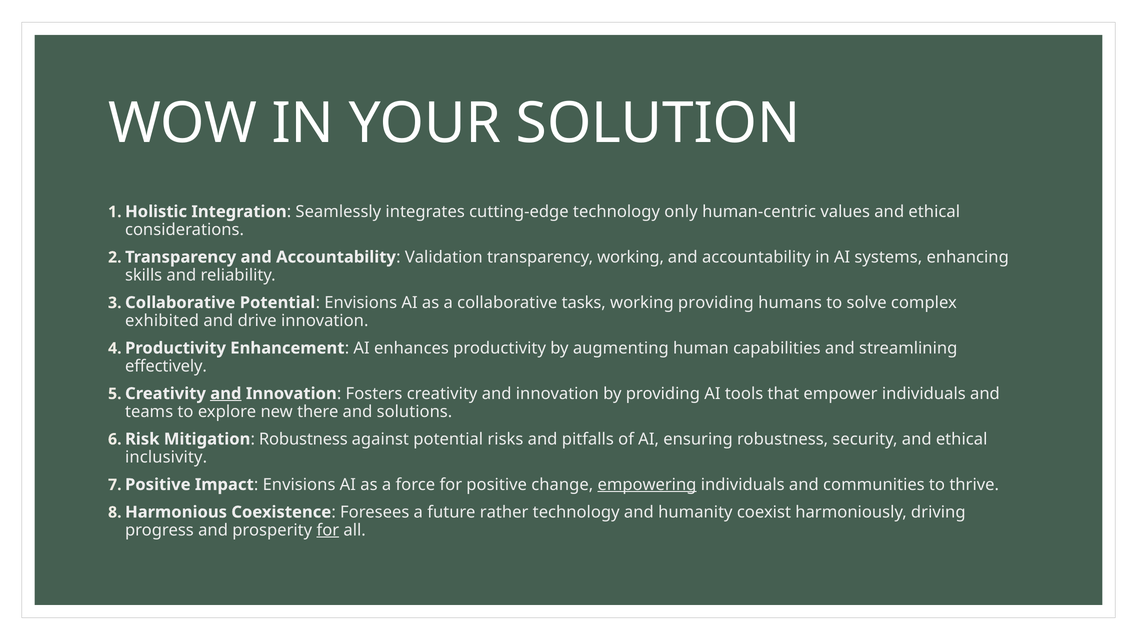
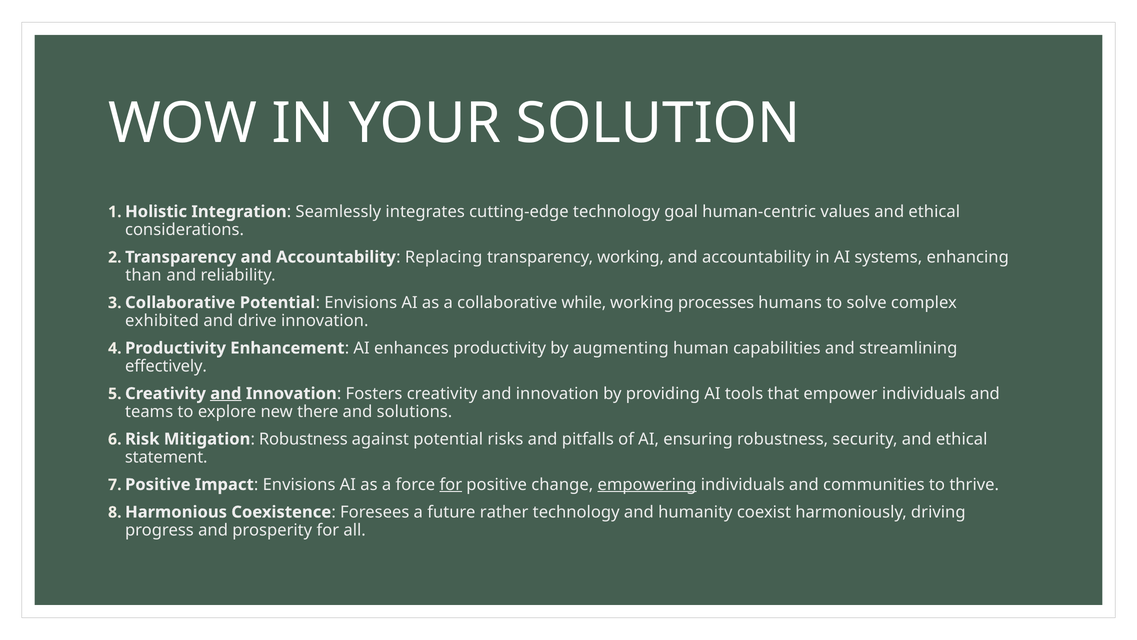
only: only -> goal (681, 212)
Validation: Validation -> Replacing (444, 257)
skills: skills -> than (143, 275)
tasks: tasks -> while (584, 302)
working providing: providing -> processes (716, 302)
inclusivity: inclusivity -> statement (166, 457)
for underline: none -> present (451, 484)
for underline: present -> none (328, 530)
